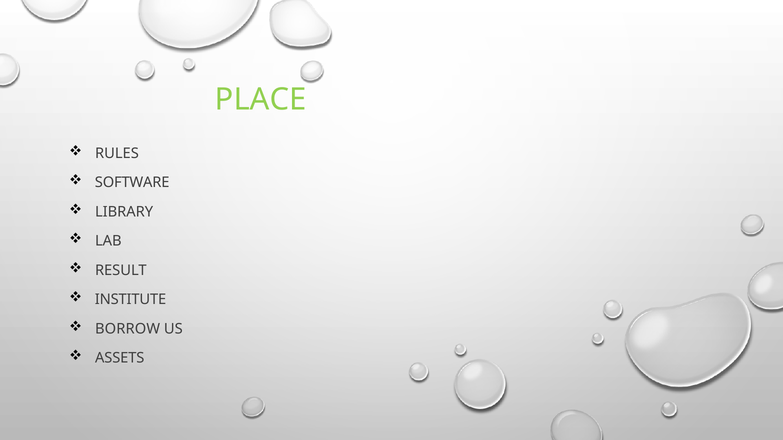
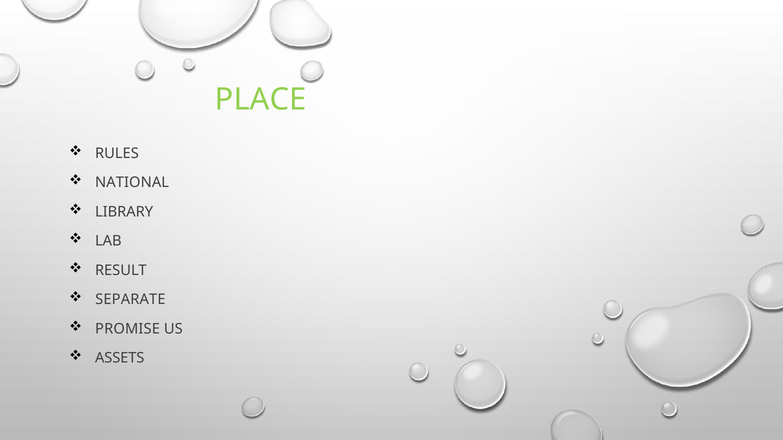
SOFTWARE: SOFTWARE -> NATIONAL (132, 183)
INSTITUTE: INSTITUTE -> SEPARATE (130, 300)
BORROW: BORROW -> PROMISE (128, 329)
